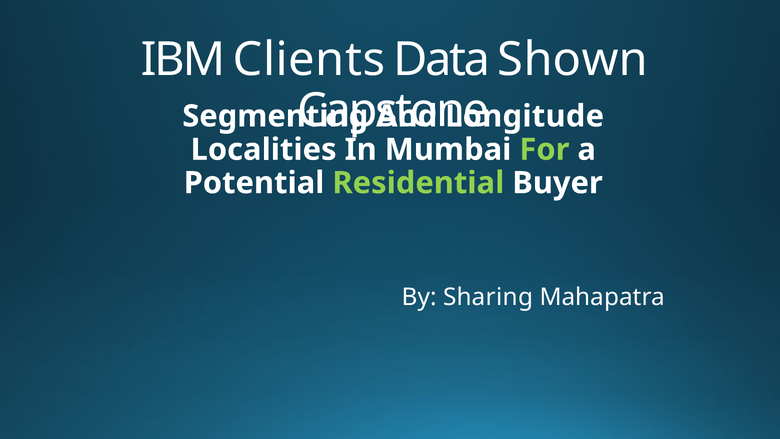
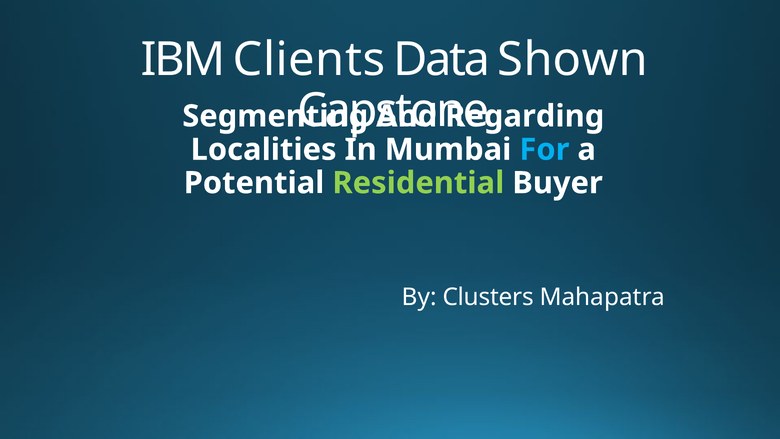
Longitude: Longitude -> Regarding (525, 116)
For colour: light green -> light blue (544, 150)
Sharing: Sharing -> Clusters (488, 297)
